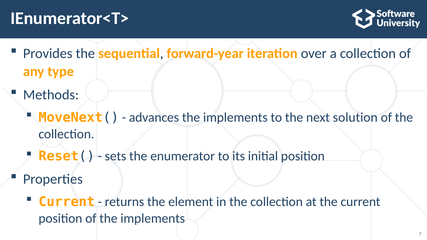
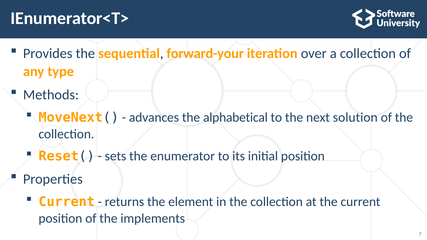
forward-year: forward-year -> forward-your (205, 54)
advances the implements: implements -> alphabetical (235, 117)
